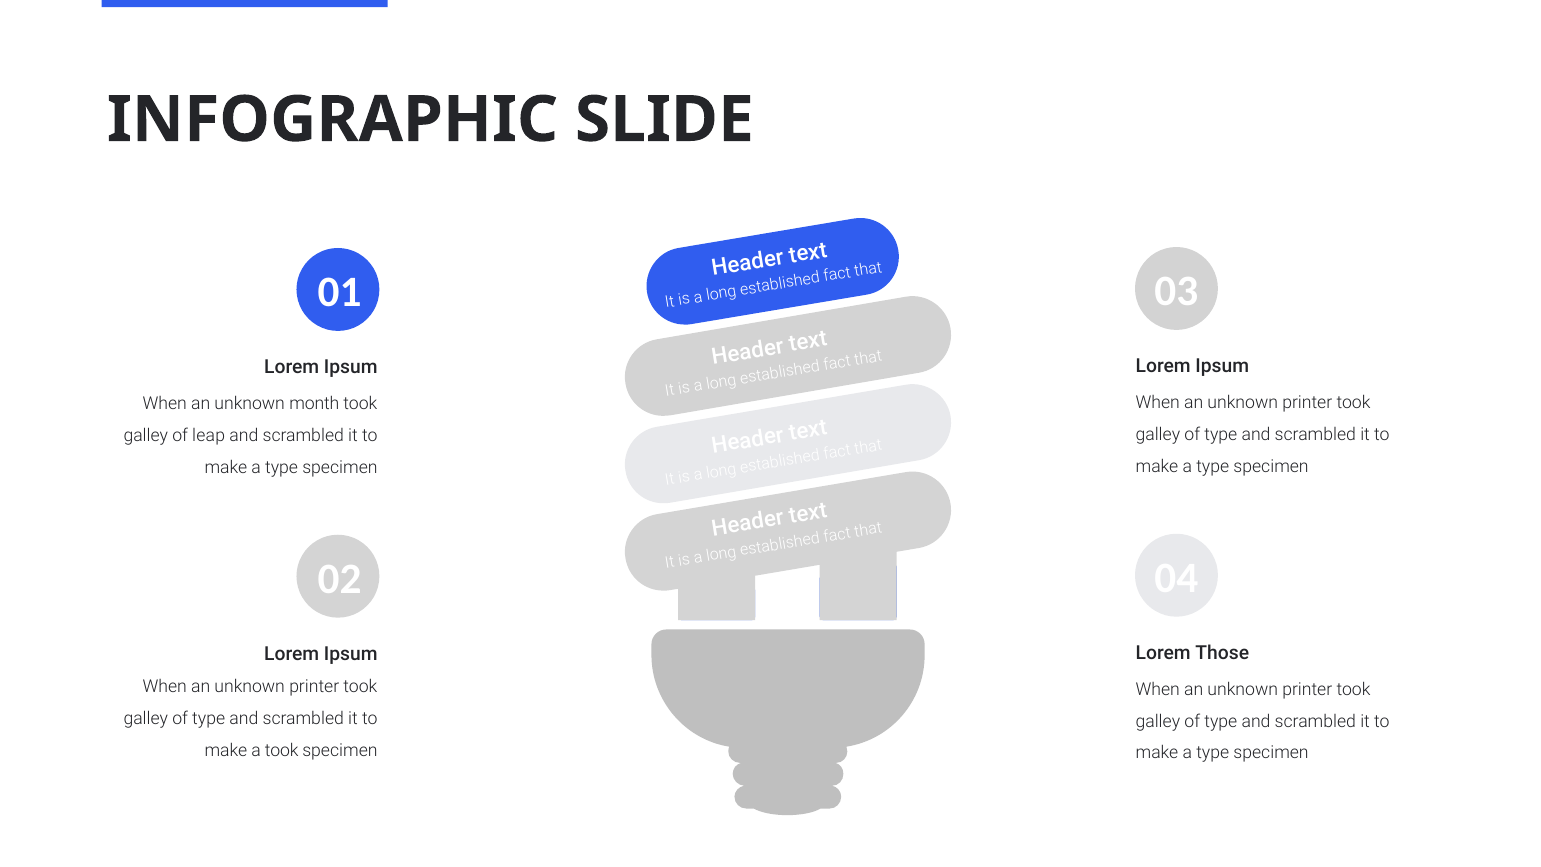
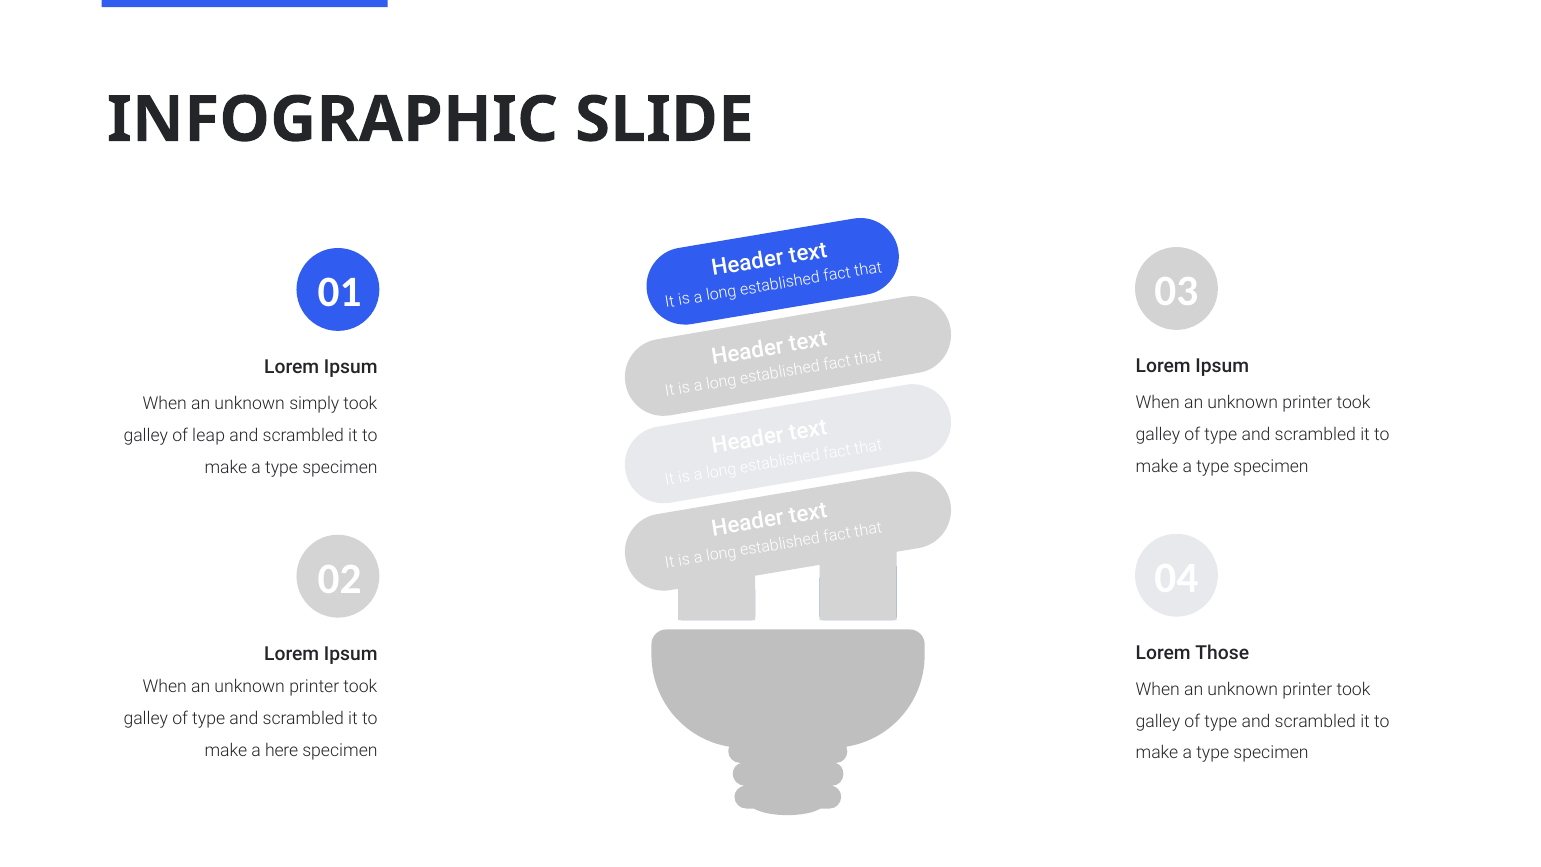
month: month -> simply (314, 404)
a took: took -> here (282, 750)
